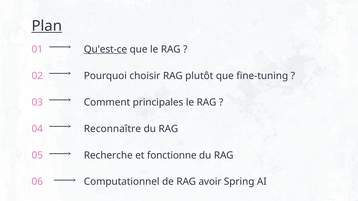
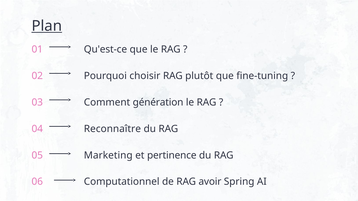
Qu'est-ce underline: present -> none (105, 49)
principales: principales -> génération (158, 102)
Recherche: Recherche -> Marketing (108, 156)
fonctionne: fonctionne -> pertinence (172, 156)
